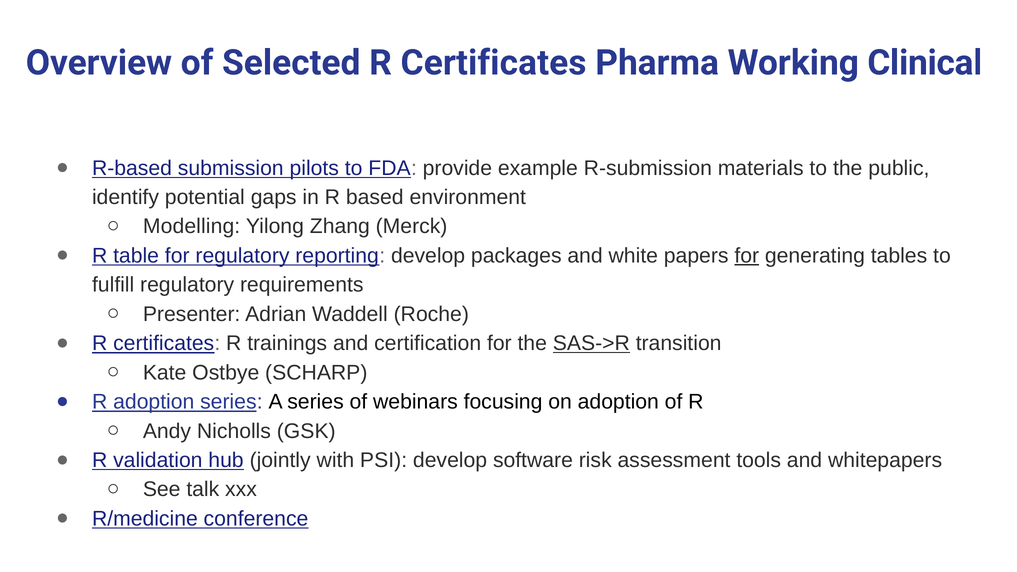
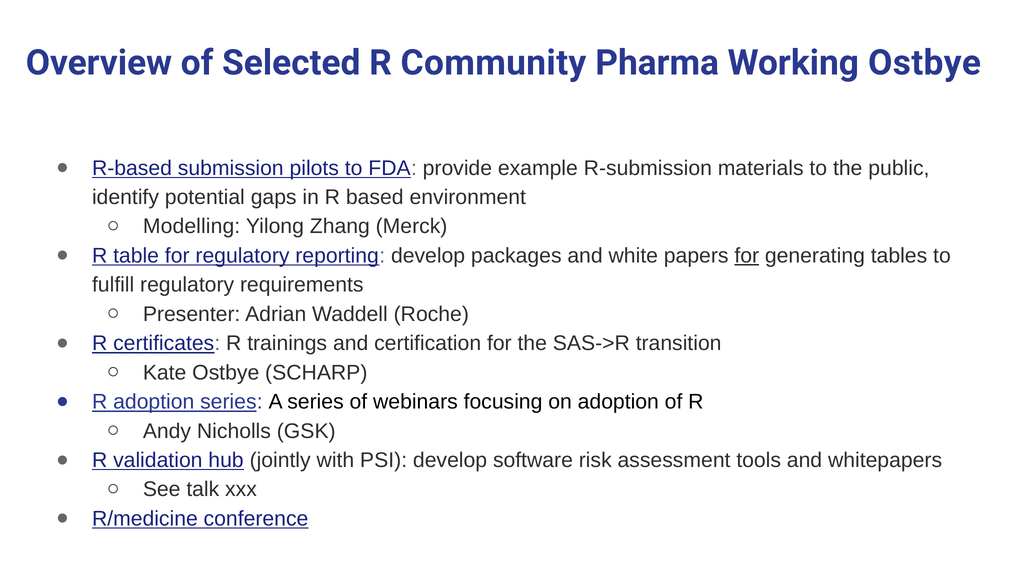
Selected R Certificates: Certificates -> Community (493, 63)
Working Clinical: Clinical -> Ostbye (924, 63)
SAS->R underline: present -> none (591, 343)
